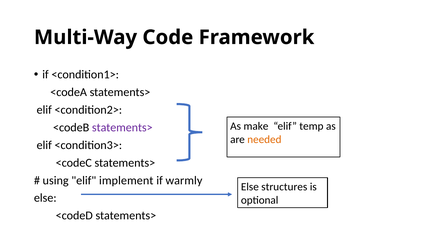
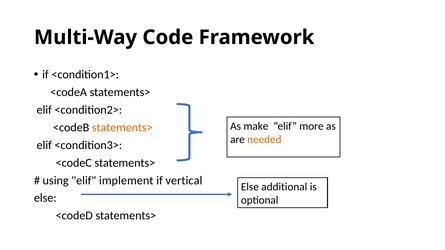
temp: temp -> more (311, 126)
statements> colour: purple -> orange (122, 128)
warmly: warmly -> vertical (184, 181)
structures: structures -> additional (284, 187)
